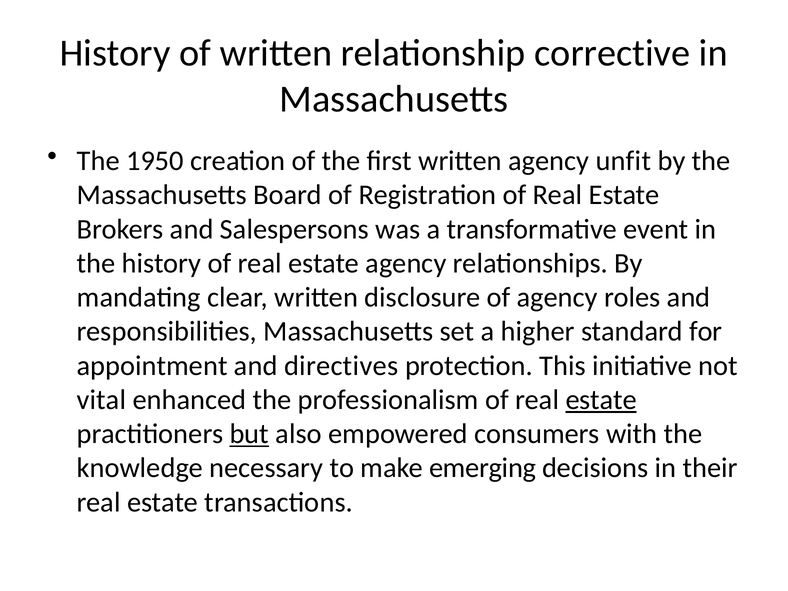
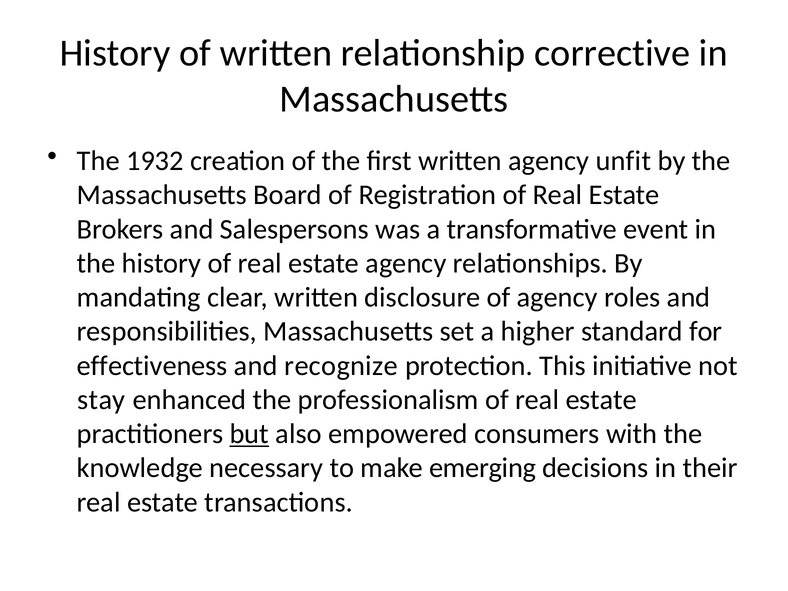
1950: 1950 -> 1932 (155, 161)
appointment: appointment -> effectiveness (152, 366)
directives: directives -> recognize (341, 366)
vital: vital -> stay (101, 400)
estate underline: present -> none (601, 400)
